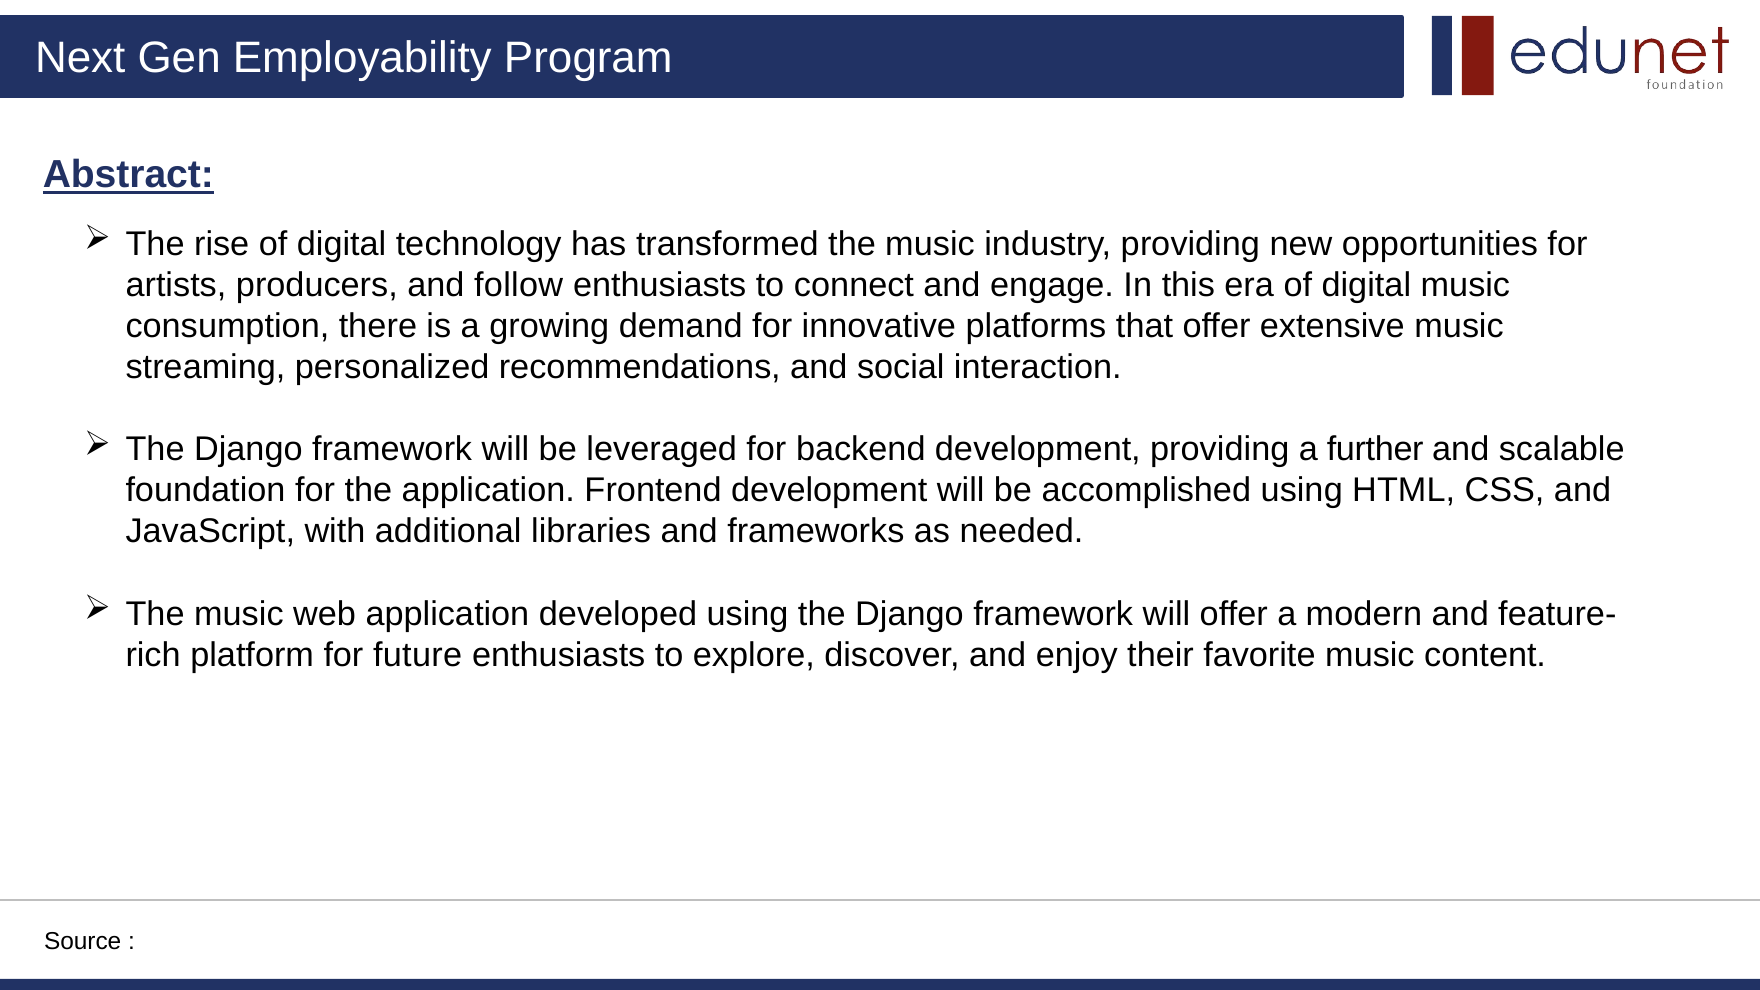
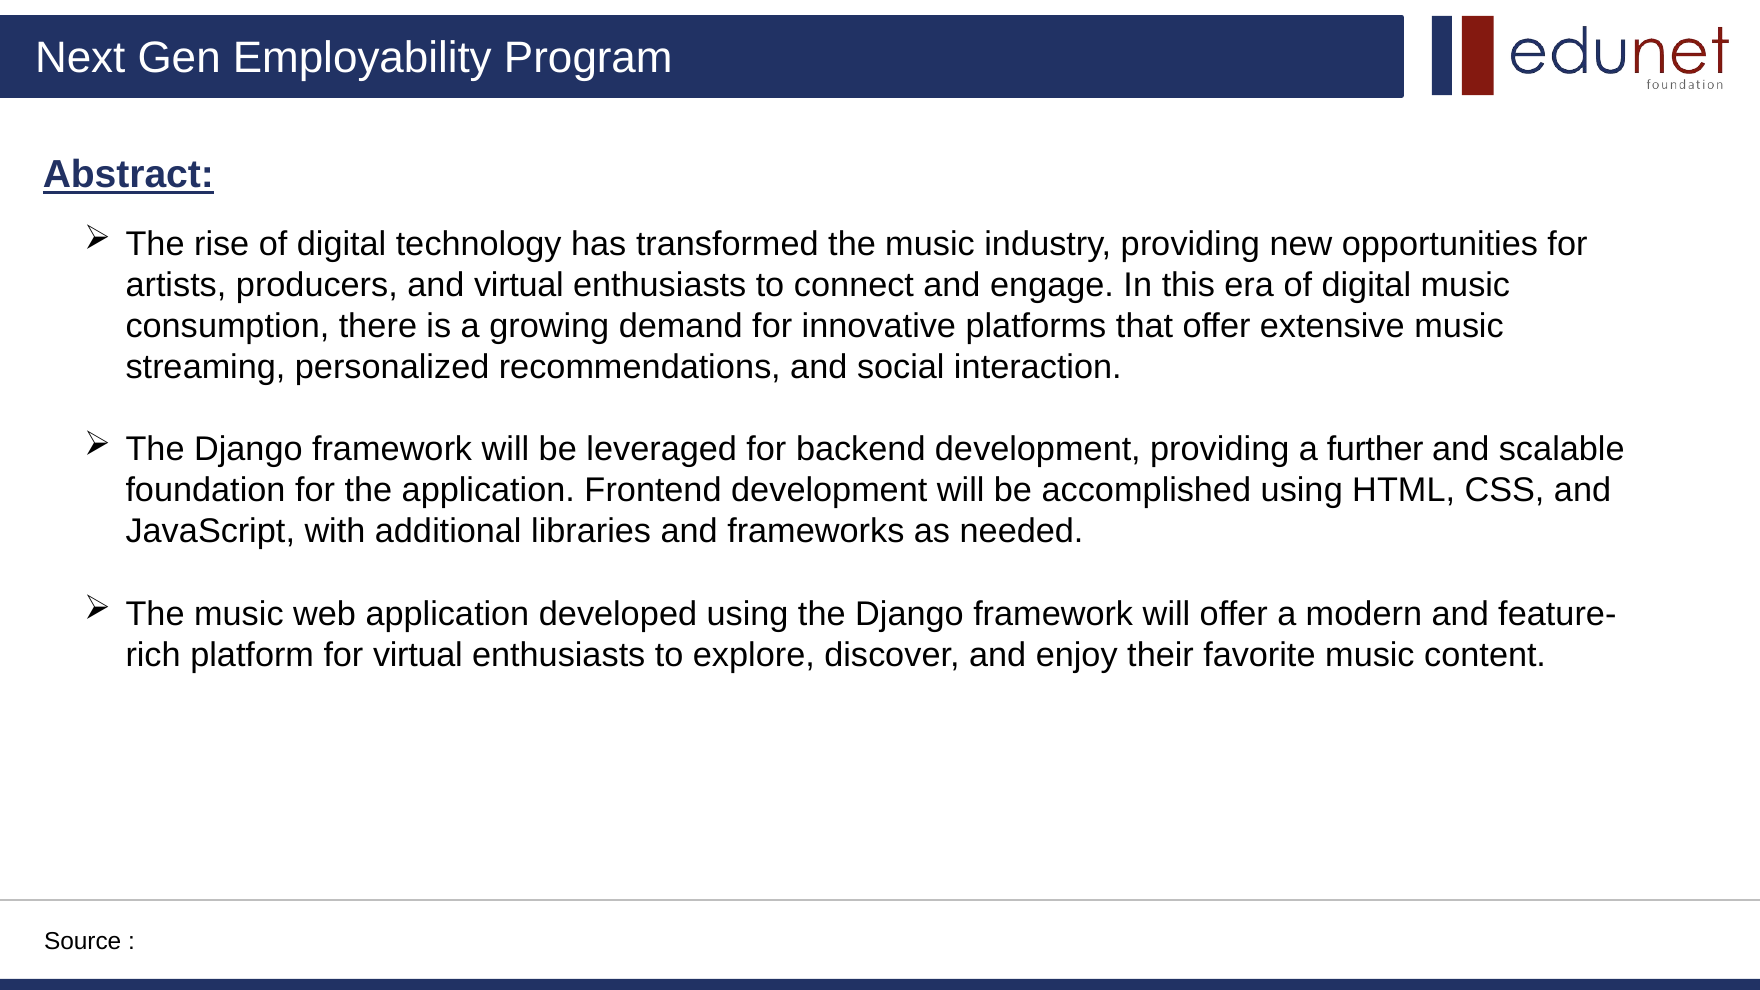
and follow: follow -> virtual (519, 285)
for future: future -> virtual (418, 655)
